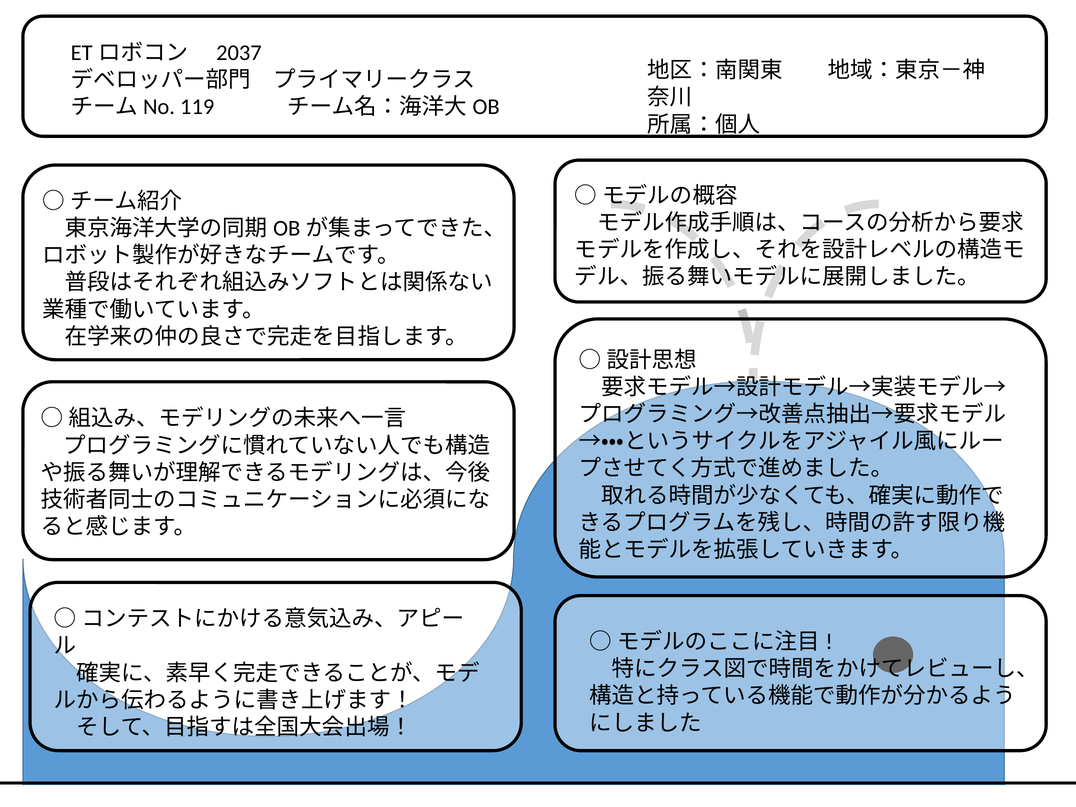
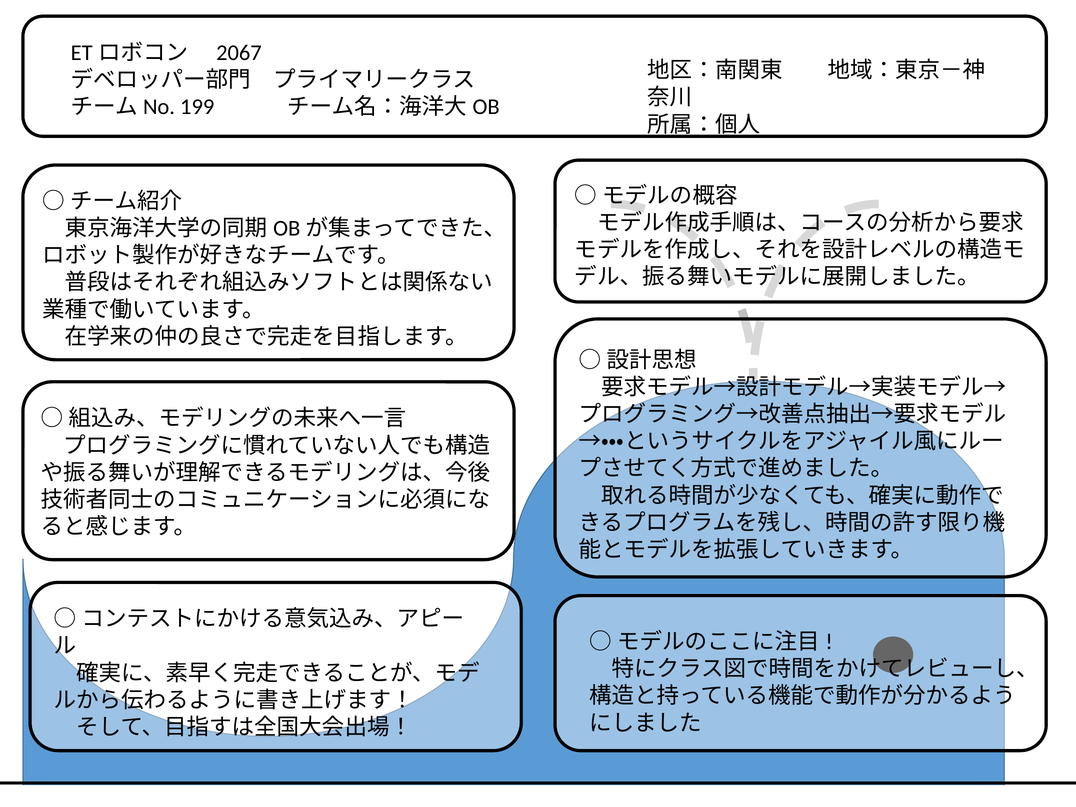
2037: 2037 -> 2067 (239, 53)
119: 119 -> 199 (197, 107)
